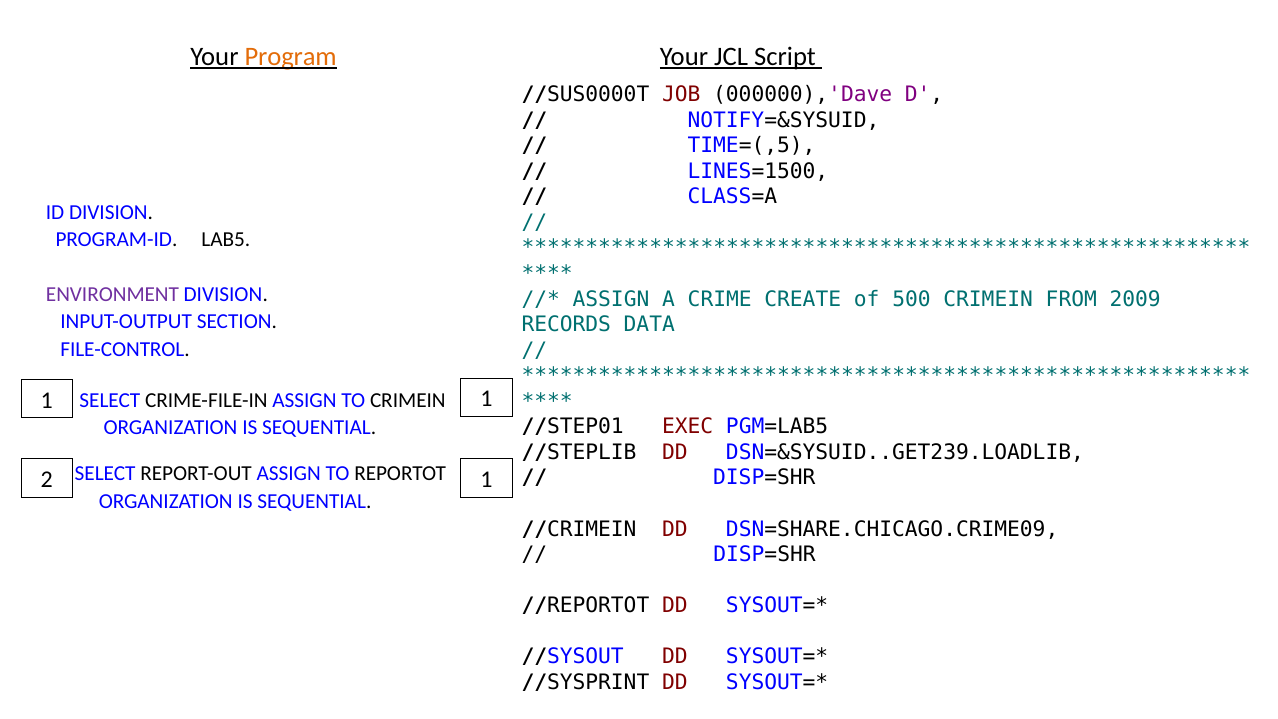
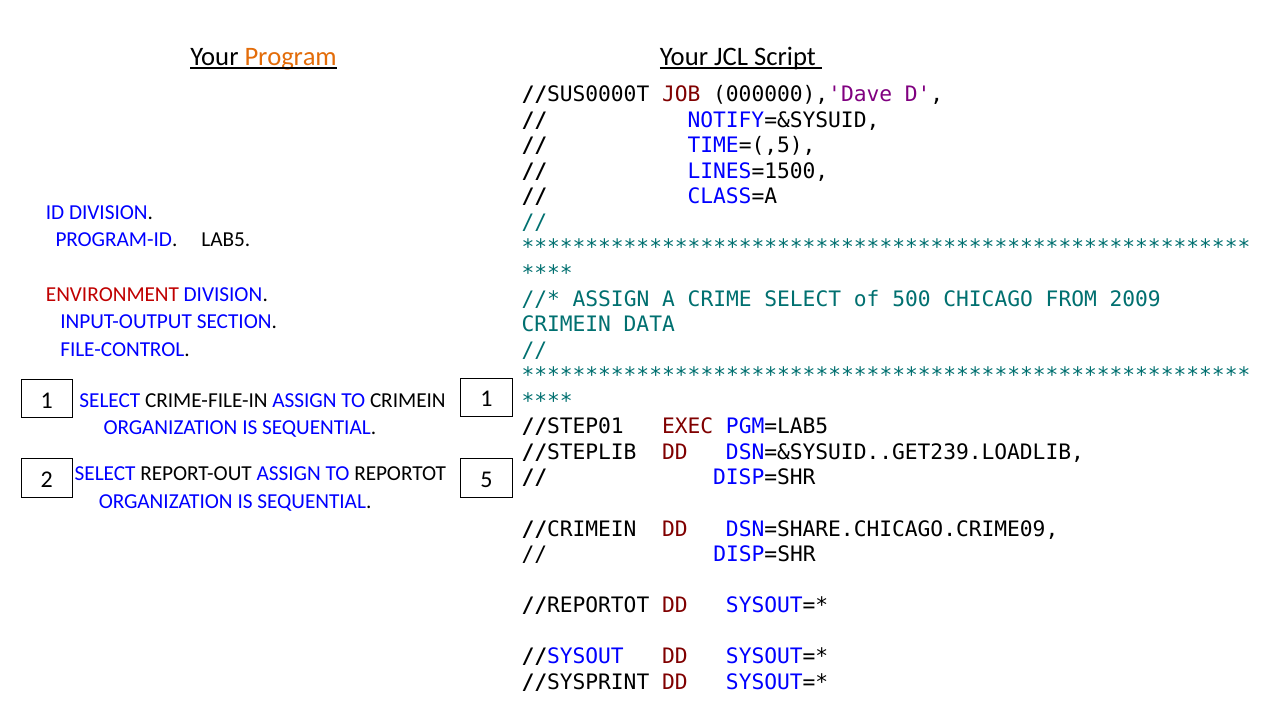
ENVIRONMENT colour: purple -> red (112, 294)
CRIME CREATE: CREATE -> SELECT (803, 299)
500 CRIMEIN: CRIMEIN -> CHICAGO (988, 299)
RECORDS: RECORDS -> CRIMEIN (566, 325)
2 1: 1 -> 5 (486, 480)
